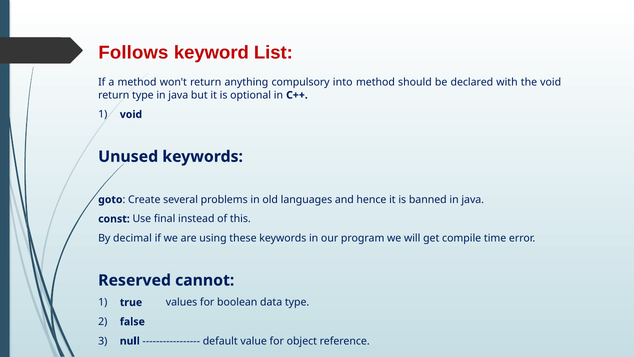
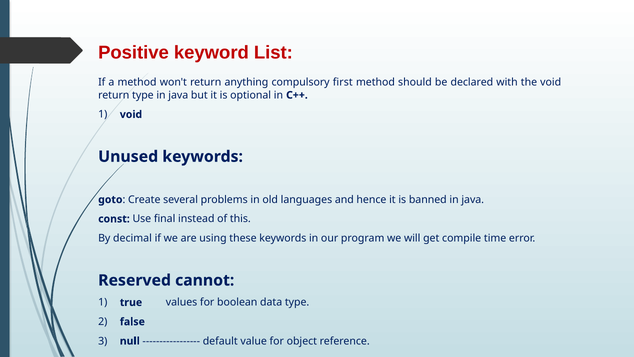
Follows: Follows -> Positive (134, 53)
into: into -> first (343, 82)
